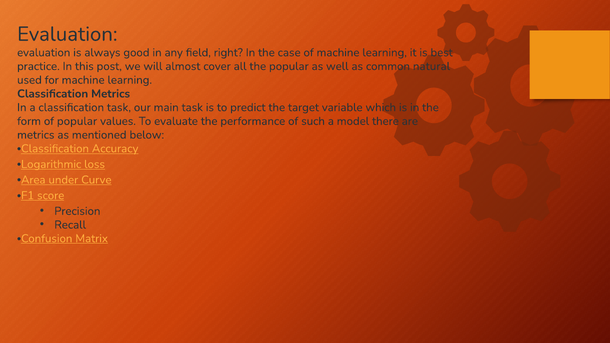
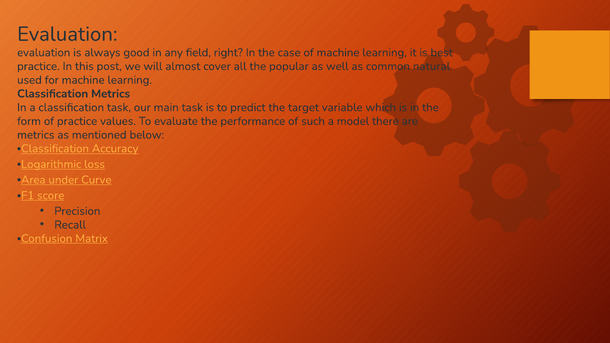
of popular: popular -> practice (77, 121)
